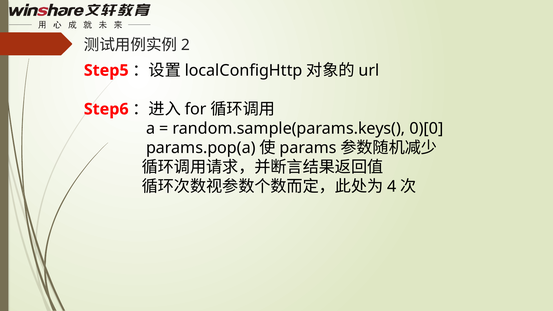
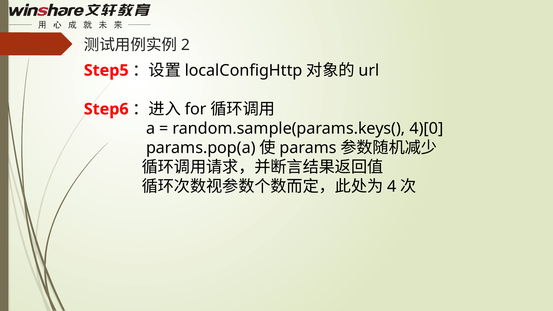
0)[0: 0)[0 -> 4)[0 (426, 129)
